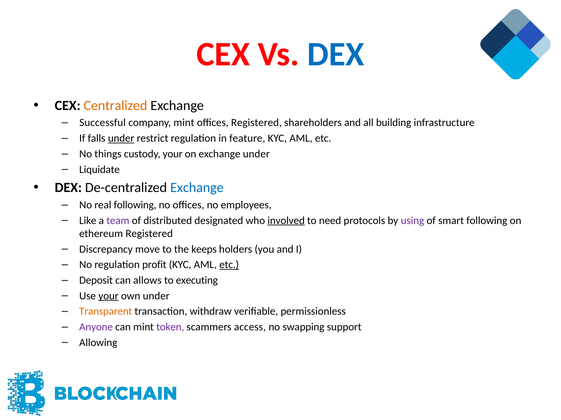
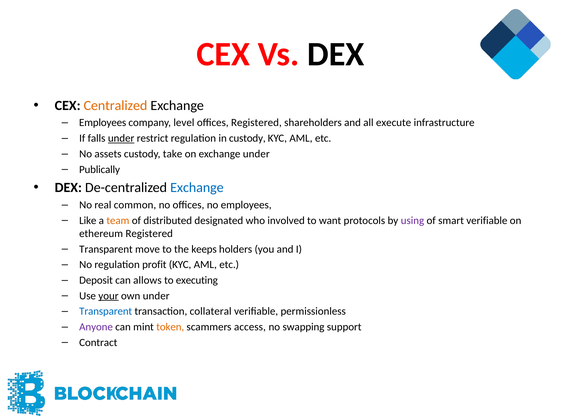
DEX colour: blue -> black (336, 54)
Successful: Successful -> Employees (103, 123)
company mint: mint -> level (184, 123)
building: building -> execute (394, 123)
in feature: feature -> custody (247, 139)
things: things -> assets (108, 154)
custody your: your -> take (173, 154)
Liquidate: Liquidate -> Publically (100, 170)
real following: following -> common (135, 205)
team colour: purple -> orange (118, 221)
involved underline: present -> none (286, 221)
need: need -> want (330, 221)
smart following: following -> verifiable (487, 221)
Discrepancy: Discrepancy -> Transparent (106, 250)
etc underline: present -> none (229, 265)
Transparent colour: orange -> blue (106, 312)
withdraw: withdraw -> collateral (211, 312)
token colour: purple -> orange (170, 328)
Allowing: Allowing -> Contract (98, 343)
